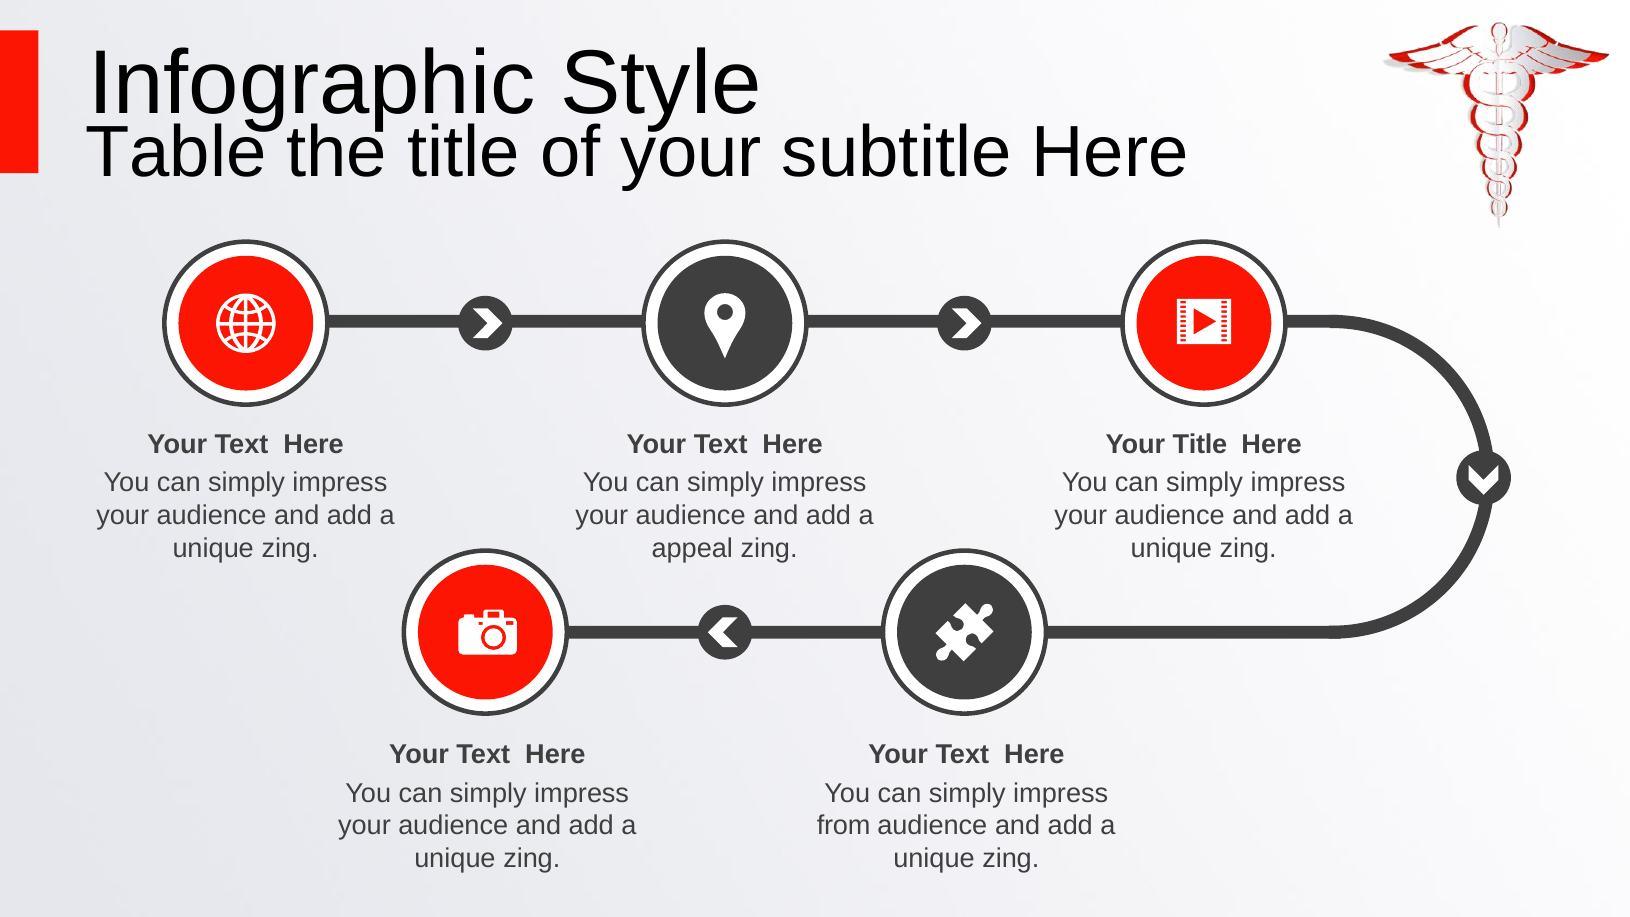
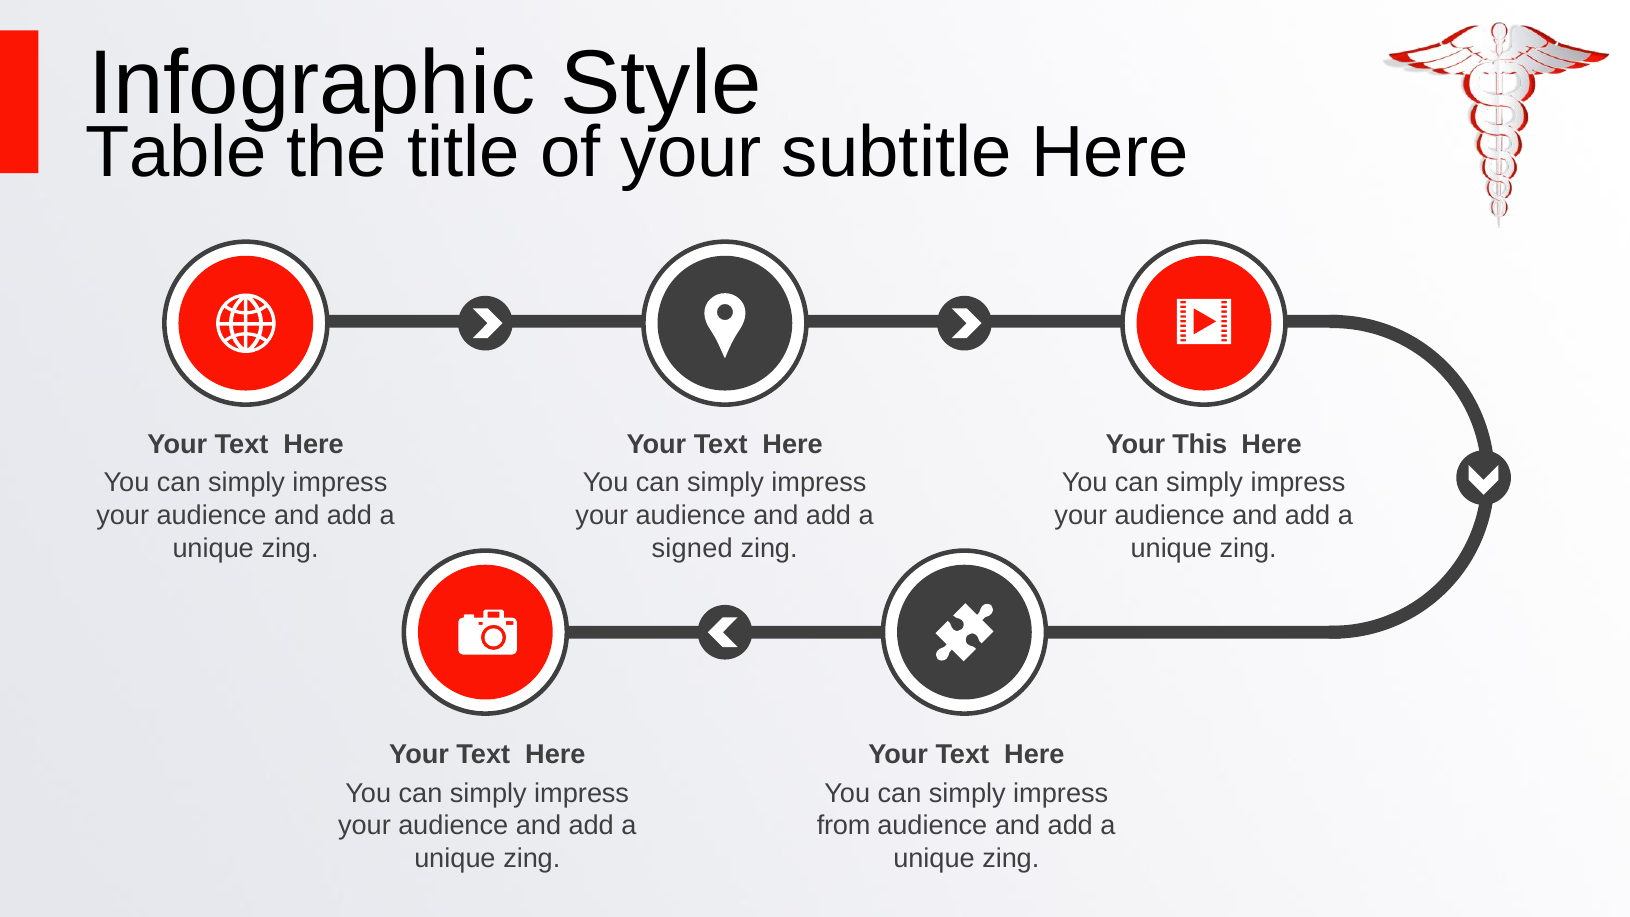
Your Title: Title -> This (1200, 444)
appeal: appeal -> signed (692, 548)
